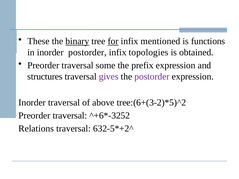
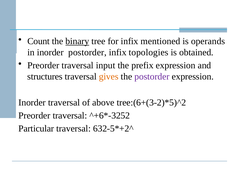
These: These -> Count (39, 41)
for underline: present -> none (113, 41)
functions: functions -> operands (208, 41)
some: some -> input (106, 66)
gives colour: purple -> orange (109, 77)
Relations: Relations -> Particular (36, 129)
